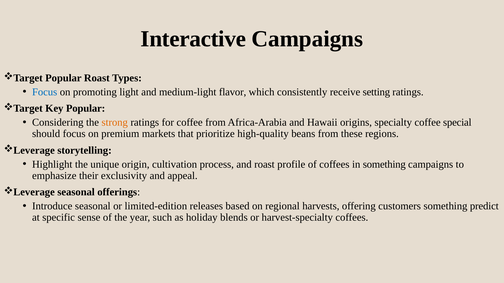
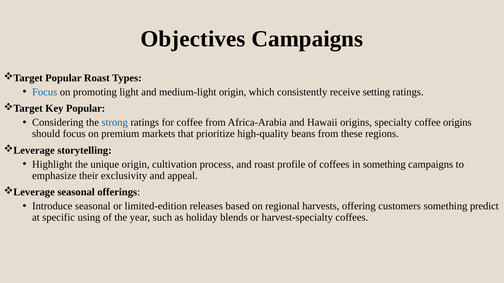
Interactive: Interactive -> Objectives (193, 39)
medium-light flavor: flavor -> origin (233, 92)
strong colour: orange -> blue (115, 123)
coffee special: special -> origins (457, 123)
sense: sense -> using (89, 218)
